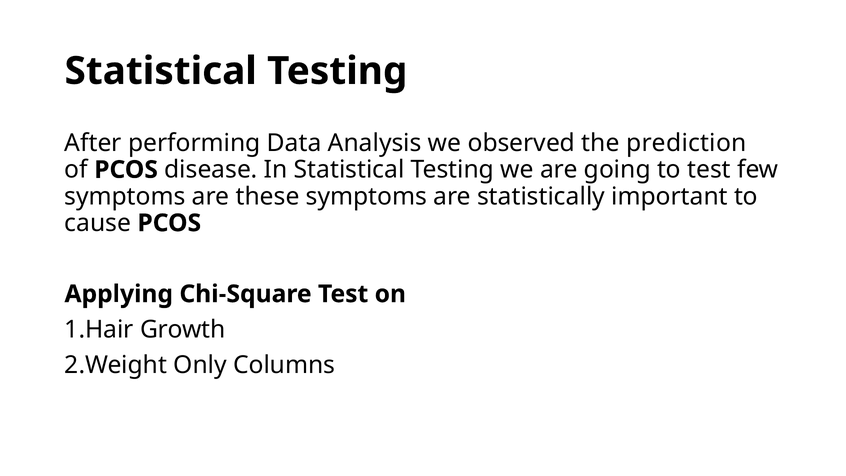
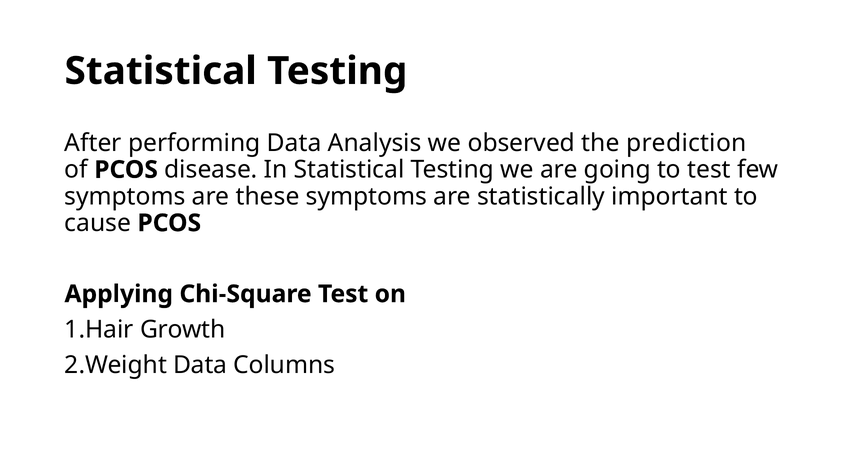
Only: Only -> Data (200, 365)
